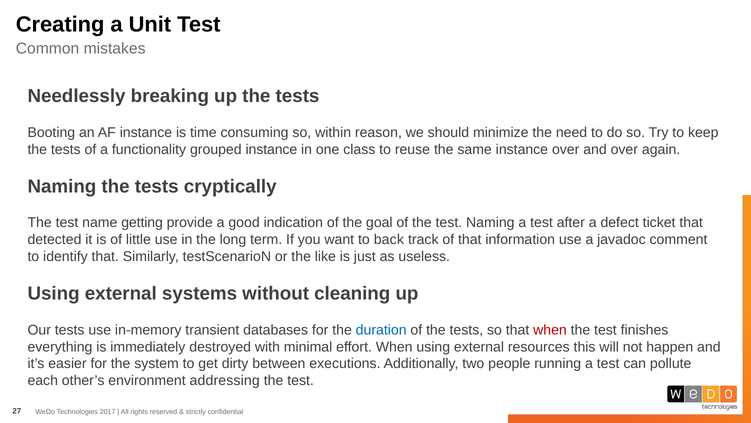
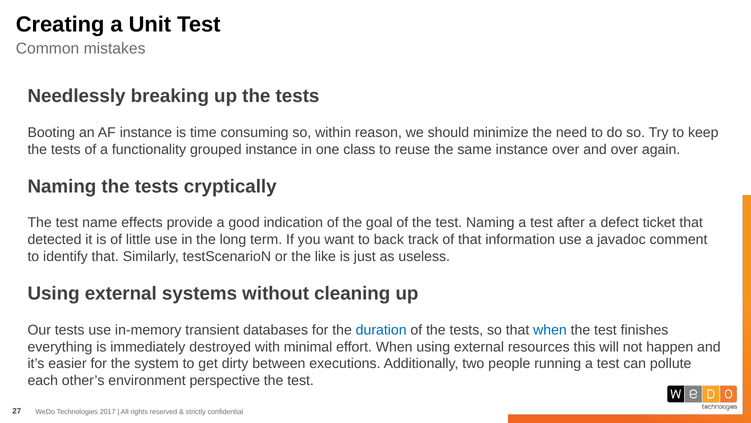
getting: getting -> effects (142, 222)
when colour: red -> blue (550, 329)
addressing: addressing -> perspective (225, 380)
